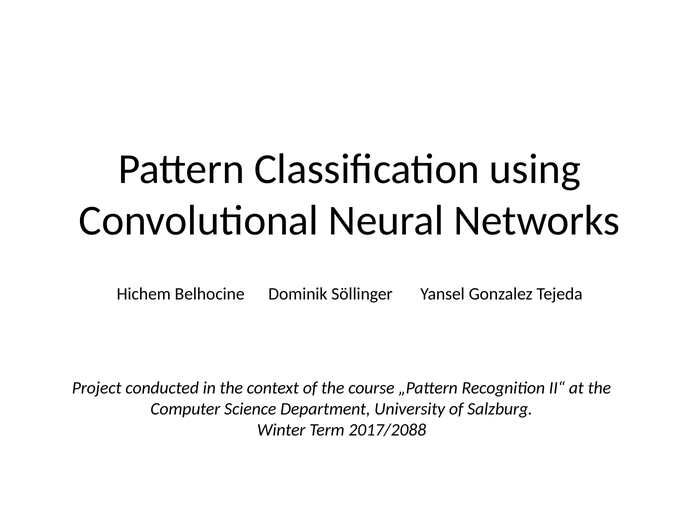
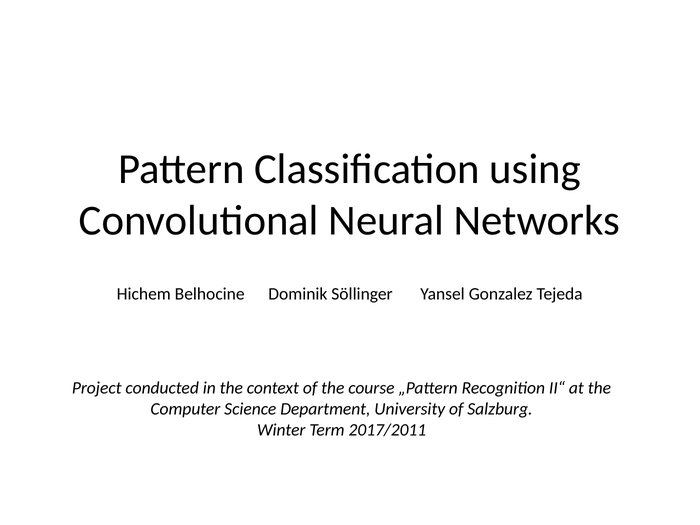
2017/2088: 2017/2088 -> 2017/2011 (387, 430)
